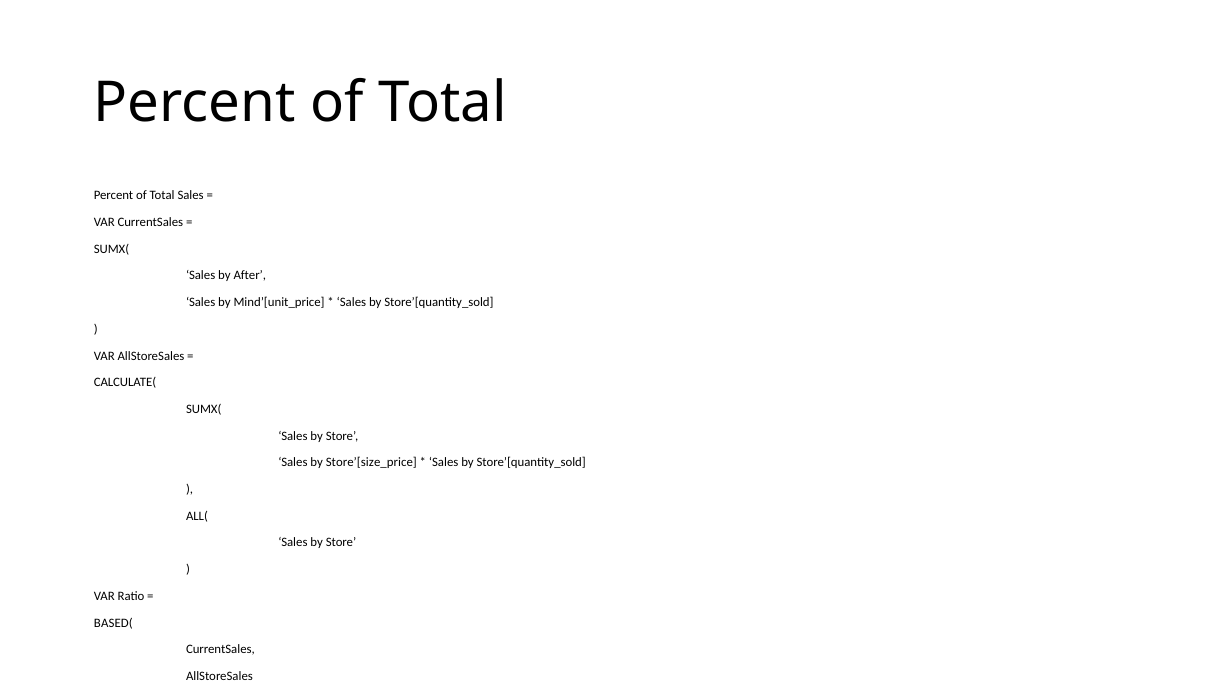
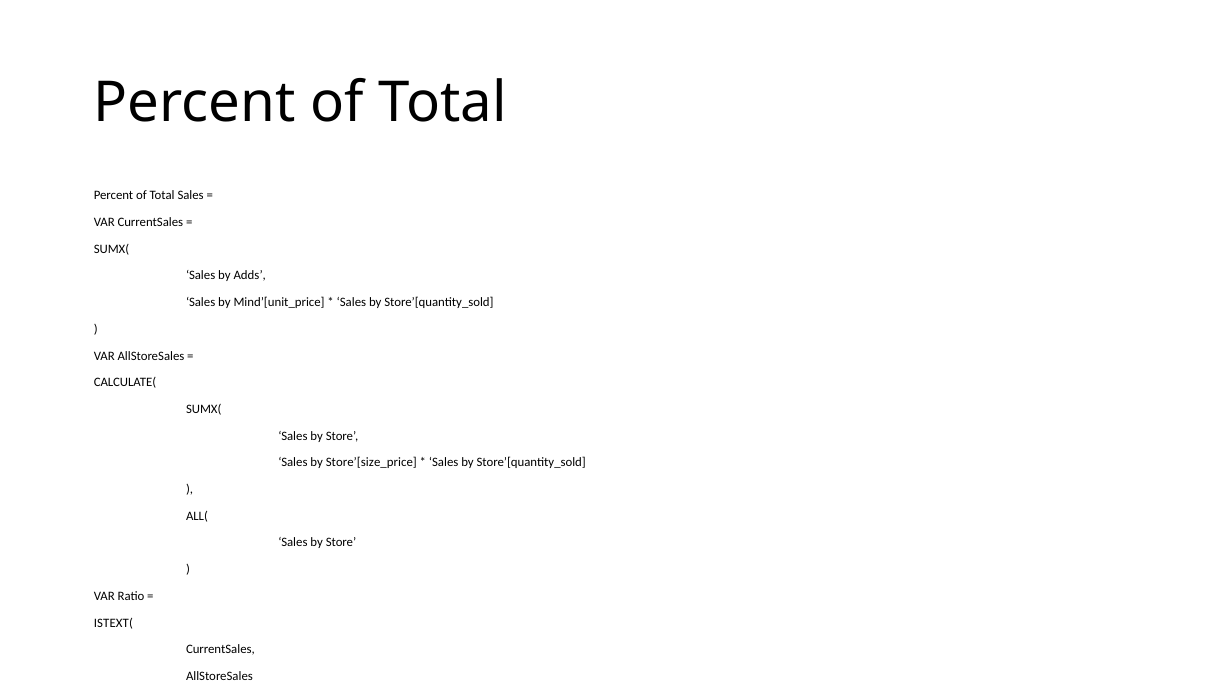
After: After -> Adds (250, 276)
BASED(: BASED( -> ISTEXT( (113, 623)
